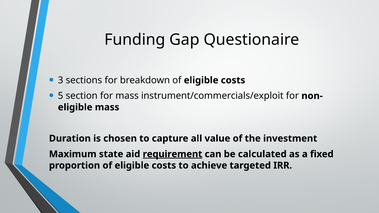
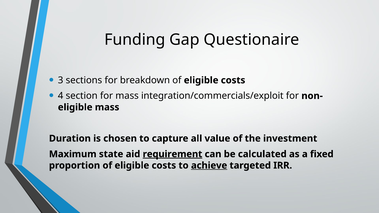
5: 5 -> 4 (61, 96)
instrument/commercials/exploit: instrument/commercials/exploit -> integration/commercials/exploit (212, 96)
achieve underline: none -> present (209, 166)
